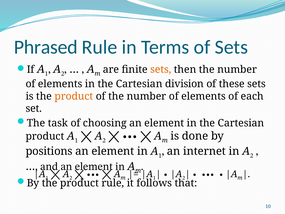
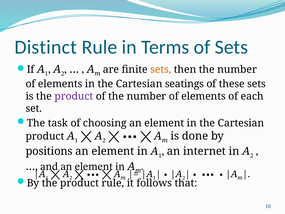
Phrased: Phrased -> Distinct (46, 47)
division: division -> seatings (184, 84)
product colour: orange -> purple (74, 96)
